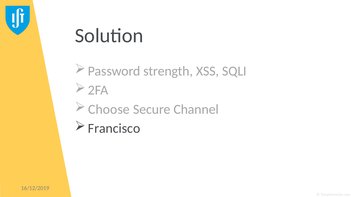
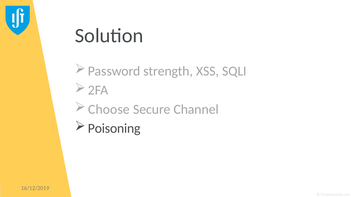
Francisco: Francisco -> Poisoning (114, 129)
